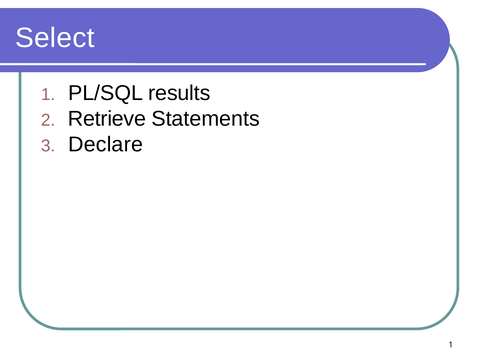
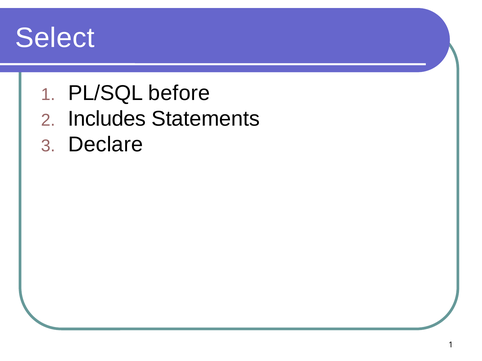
results: results -> before (179, 93)
Retrieve: Retrieve -> Includes (107, 119)
